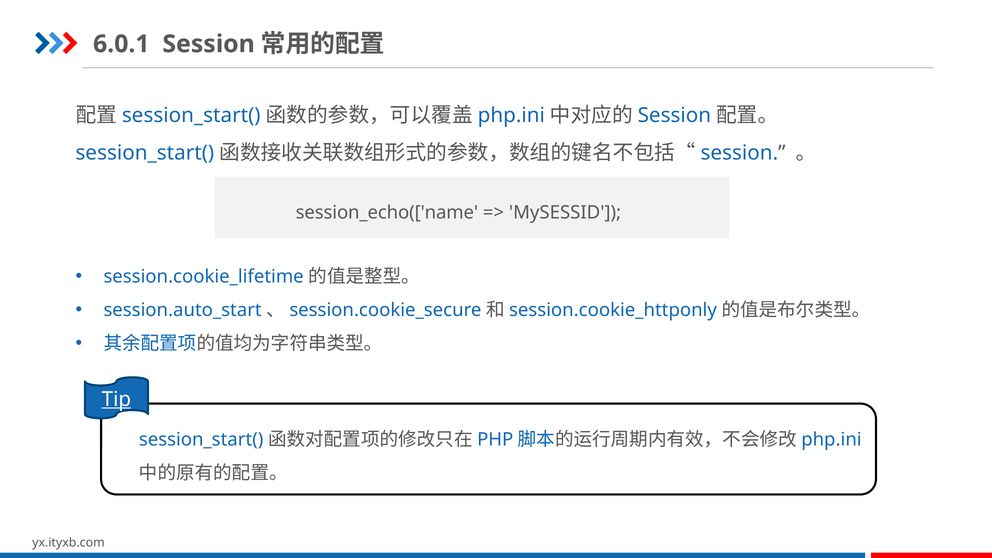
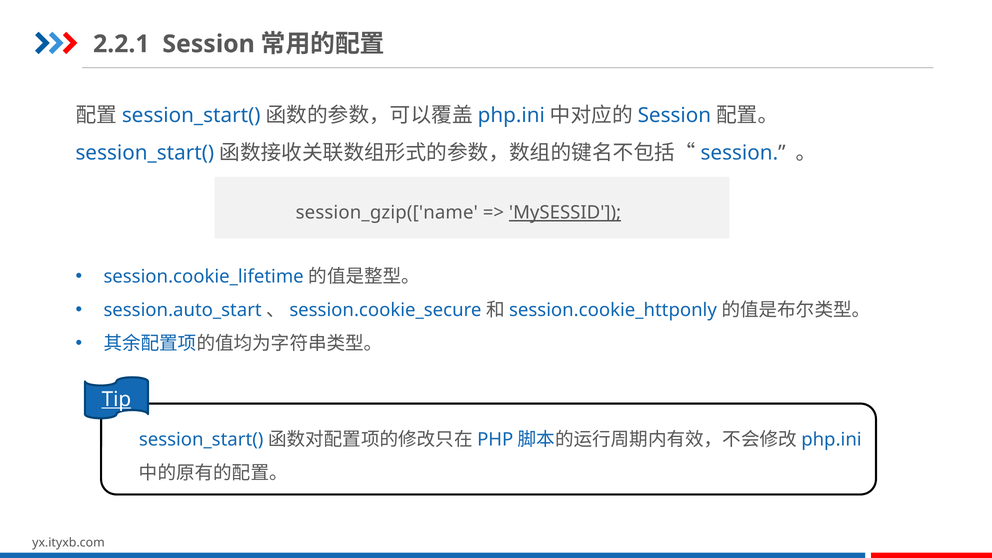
6.0.1: 6.0.1 -> 2.2.1 (121, 44)
session_echo(['name: session_echo(['name -> session_gzip(['name (387, 213)
MySESSID underline: none -> present (565, 213)
